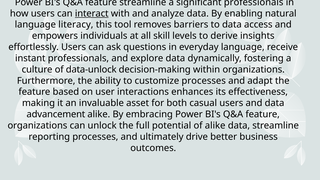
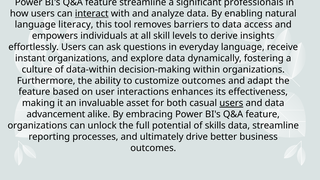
instant professionals: professionals -> organizations (78, 58)
data-unlock: data-unlock -> data-within (91, 69)
customize processes: processes -> outcomes (204, 81)
users underline: none -> present (231, 103)
of alike: alike -> skills (215, 126)
